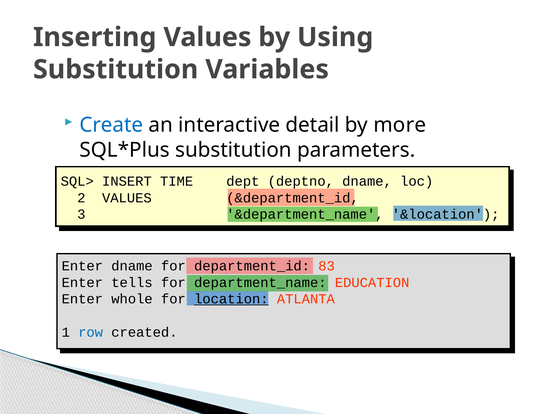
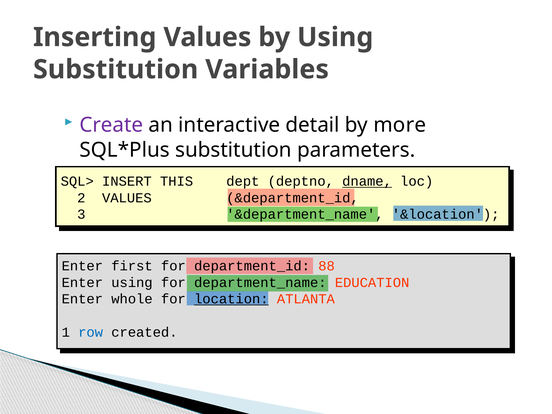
Create colour: blue -> purple (111, 125)
TIME: TIME -> THIS (177, 181)
dname underline: none -> present (367, 181)
Enter dname: dname -> first (132, 266)
83: 83 -> 88 (327, 266)
Enter tells: tells -> using (132, 283)
